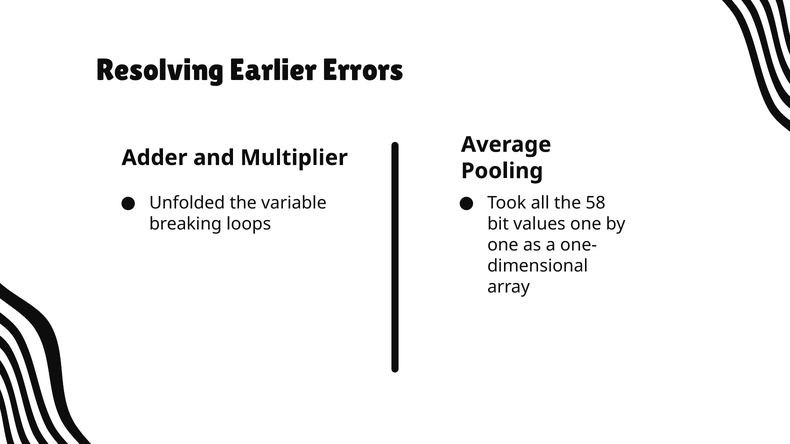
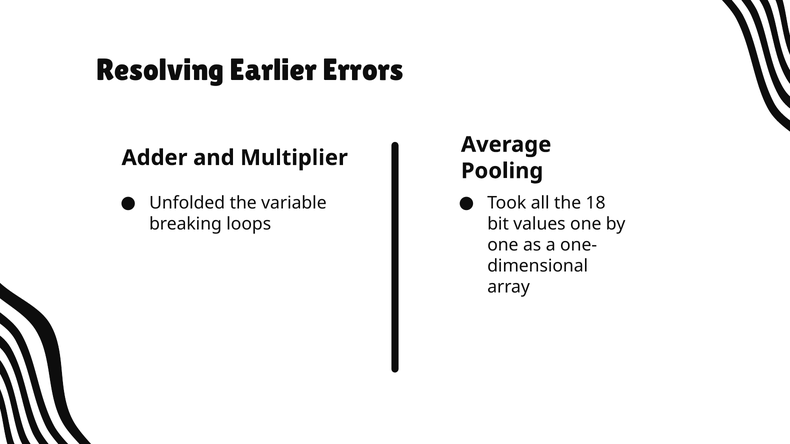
58: 58 -> 18 (596, 203)
